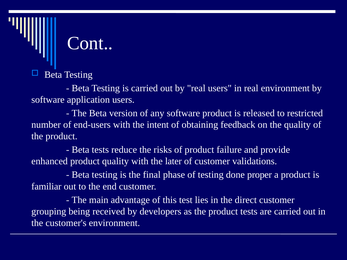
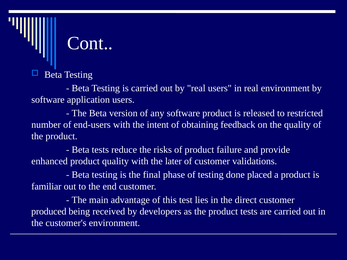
proper: proper -> placed (260, 175)
grouping: grouping -> produced (49, 212)
